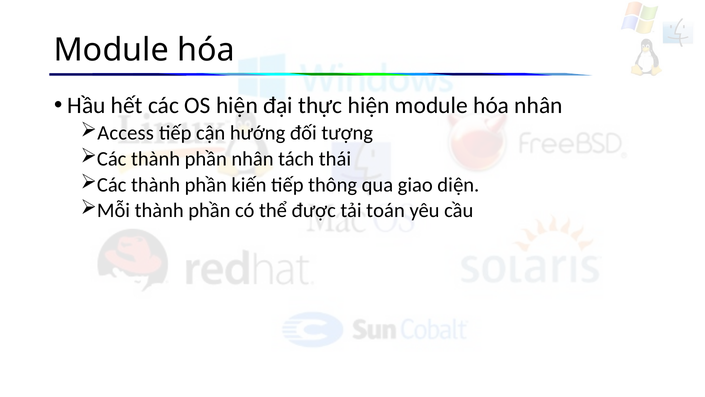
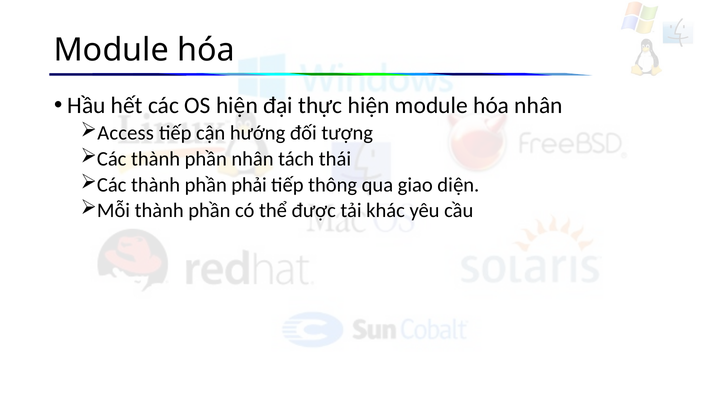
kiến: kiến -> phải (249, 185)
toán: toán -> khác (386, 210)
